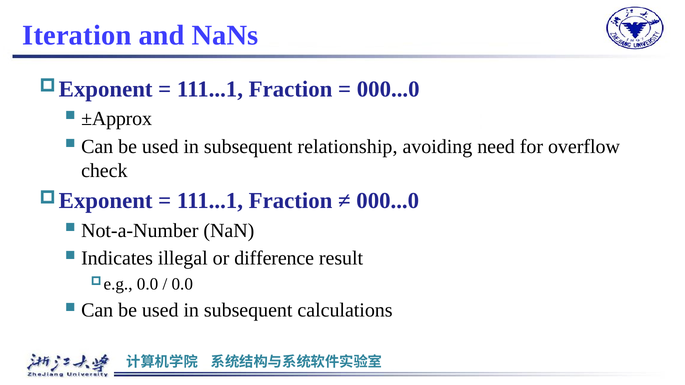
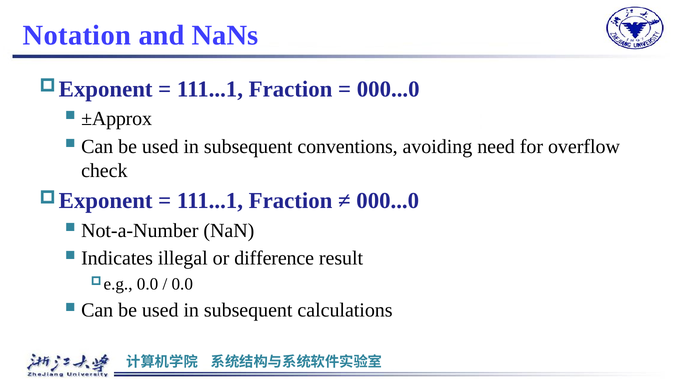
Iteration: Iteration -> Notation (77, 35)
relationship: relationship -> conventions (348, 147)
